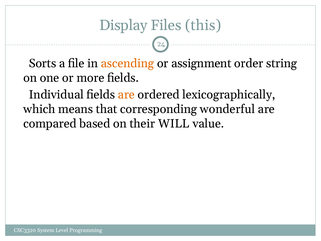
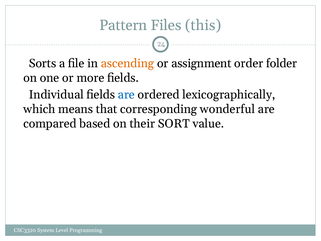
Display: Display -> Pattern (123, 25)
string: string -> folder (282, 63)
are colour: orange -> blue (126, 95)
WILL: WILL -> SORT (174, 124)
